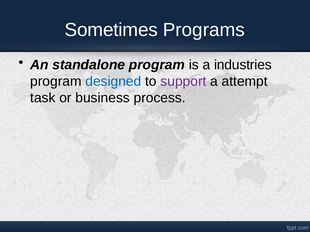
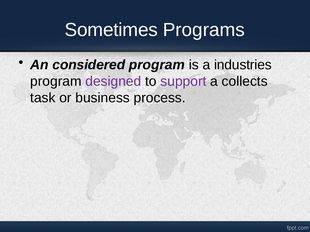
standalone: standalone -> considered (89, 65)
designed colour: blue -> purple (113, 82)
attempt: attempt -> collects (245, 82)
